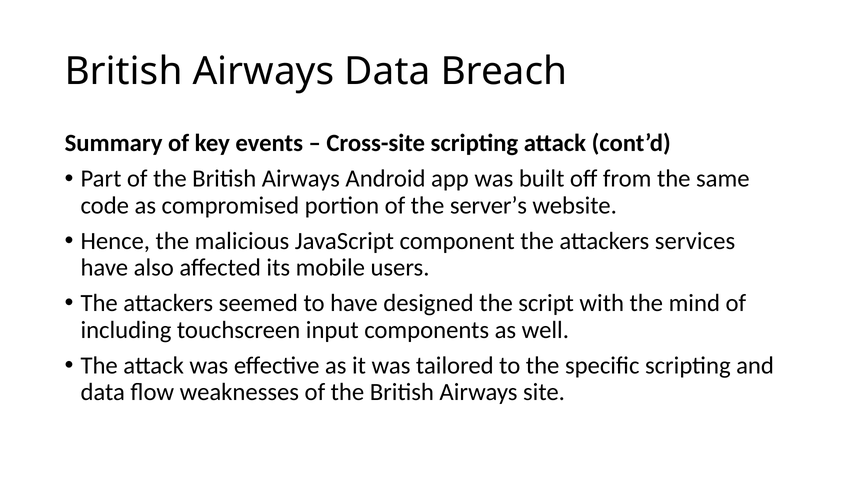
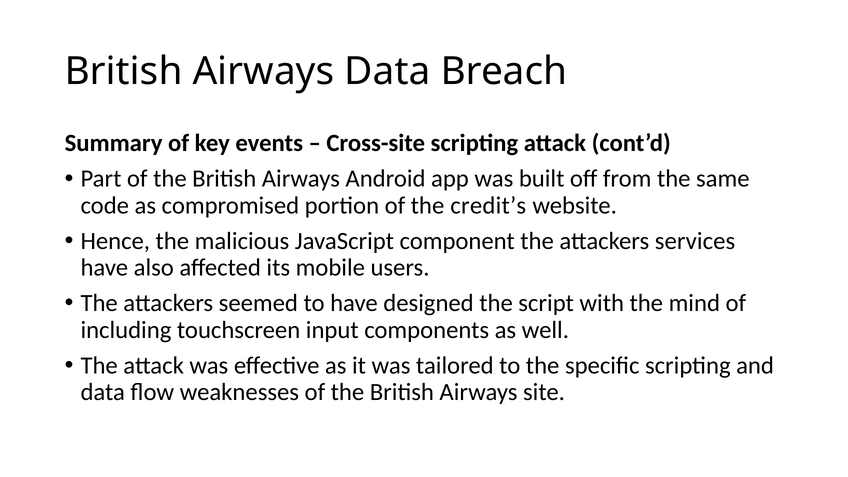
server’s: server’s -> credit’s (488, 205)
